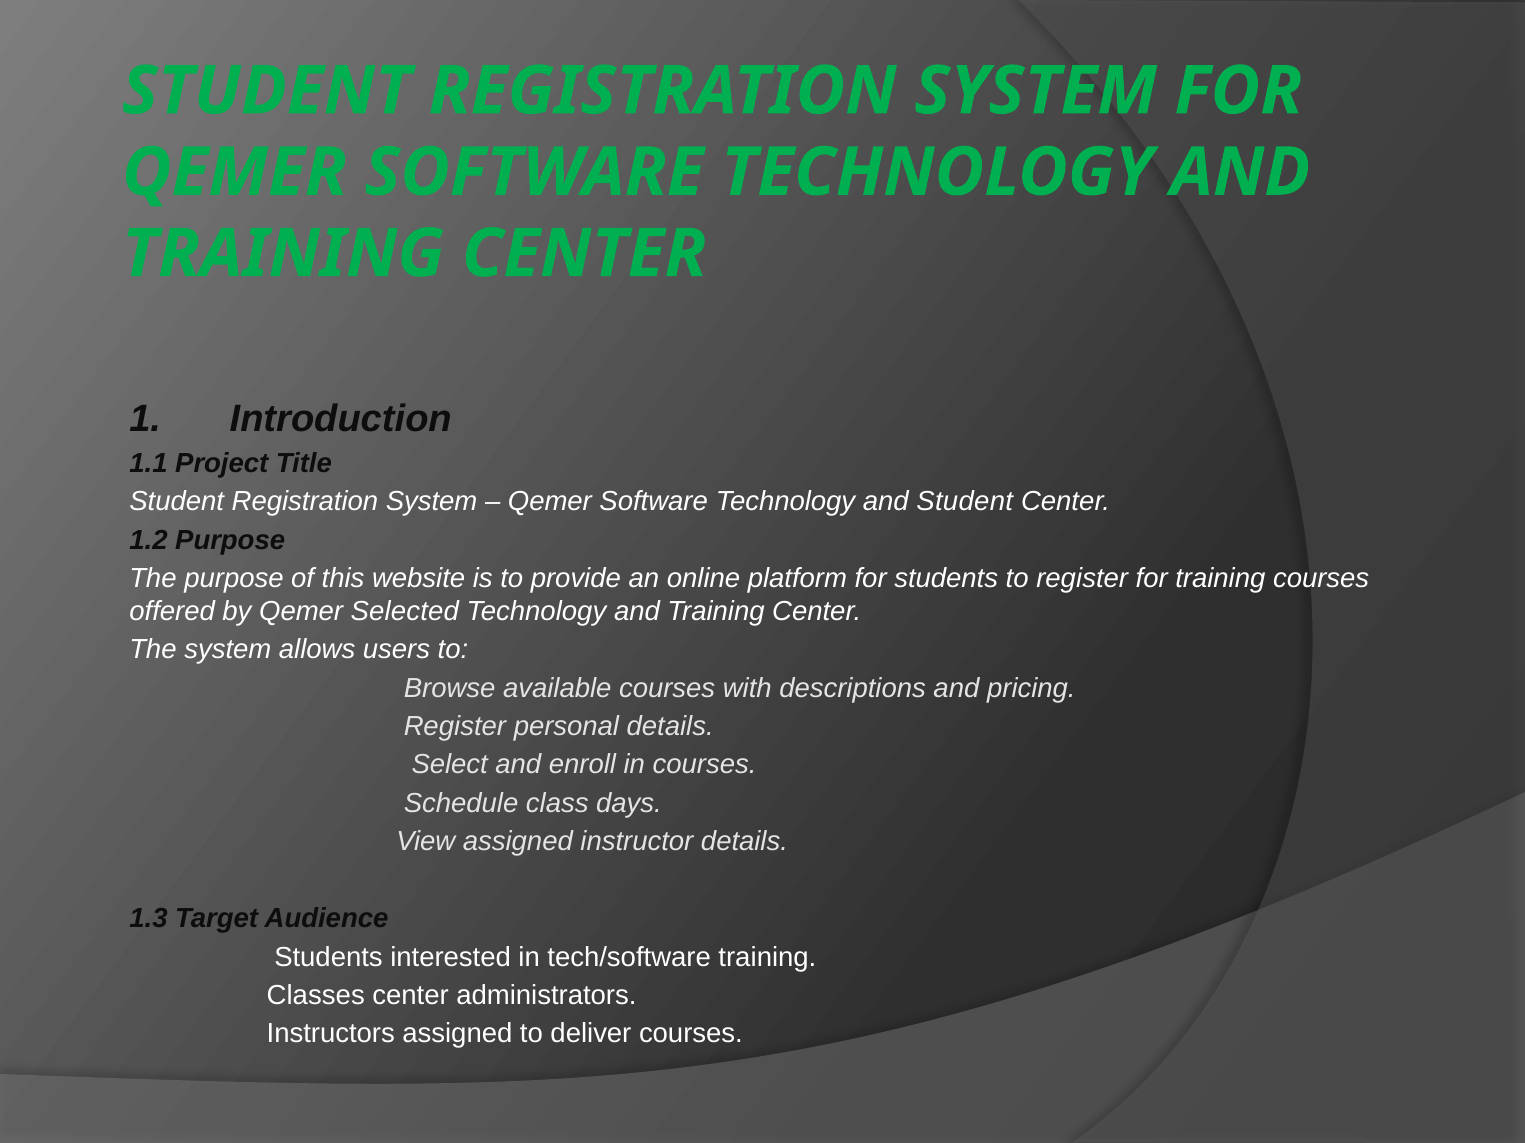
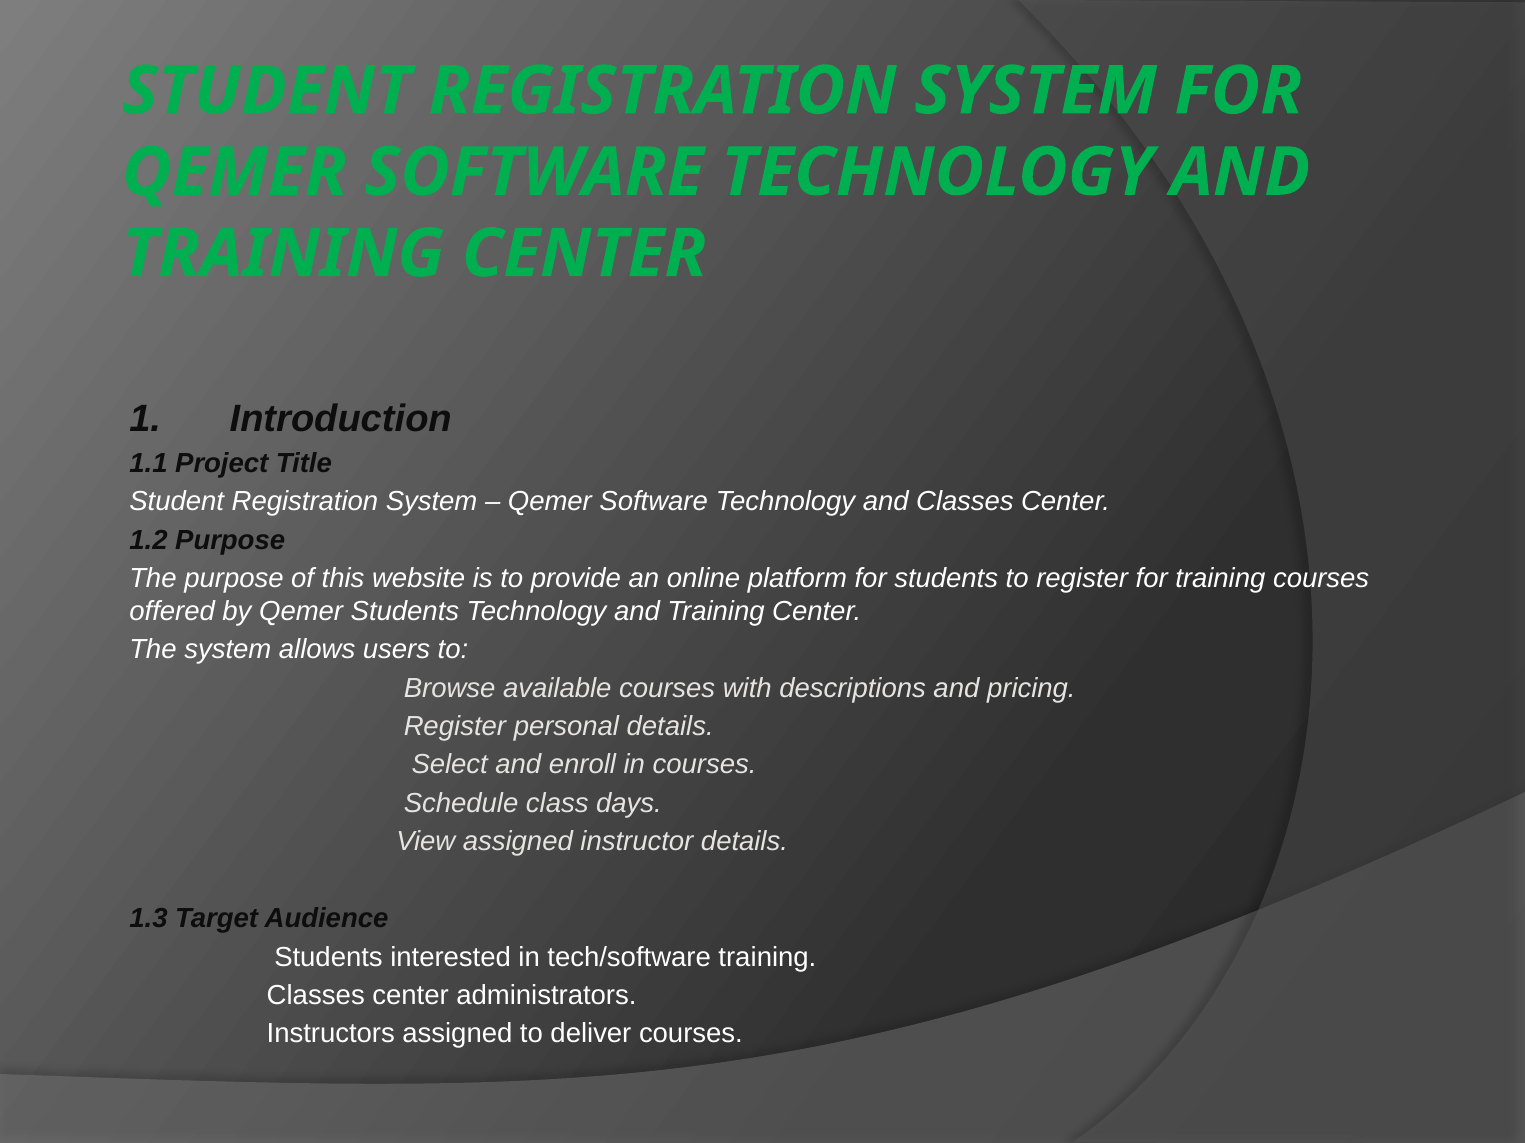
and Student: Student -> Classes (965, 502)
Qemer Selected: Selected -> Students (405, 612)
